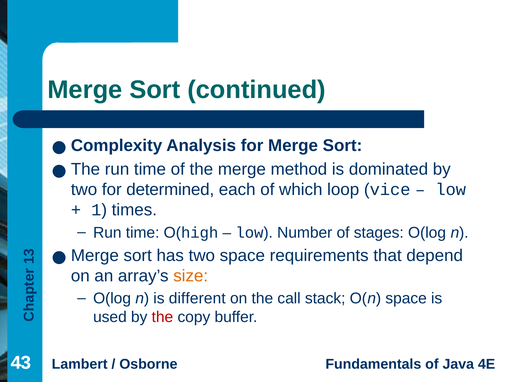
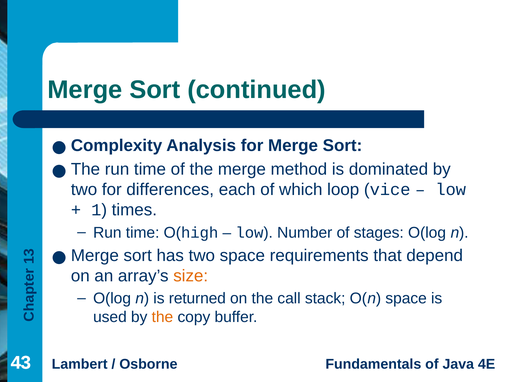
determined: determined -> differences (170, 190)
different: different -> returned (197, 298)
the colour: red -> orange (162, 317)
